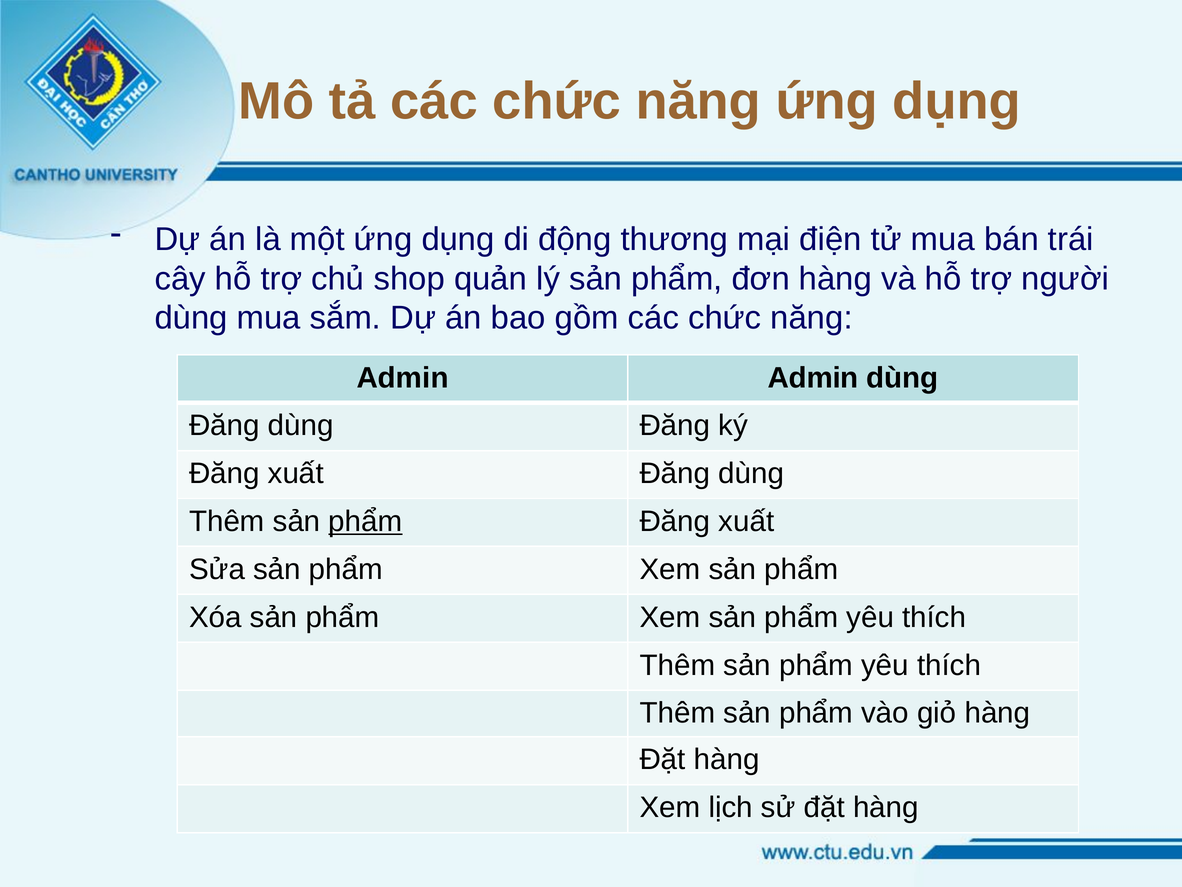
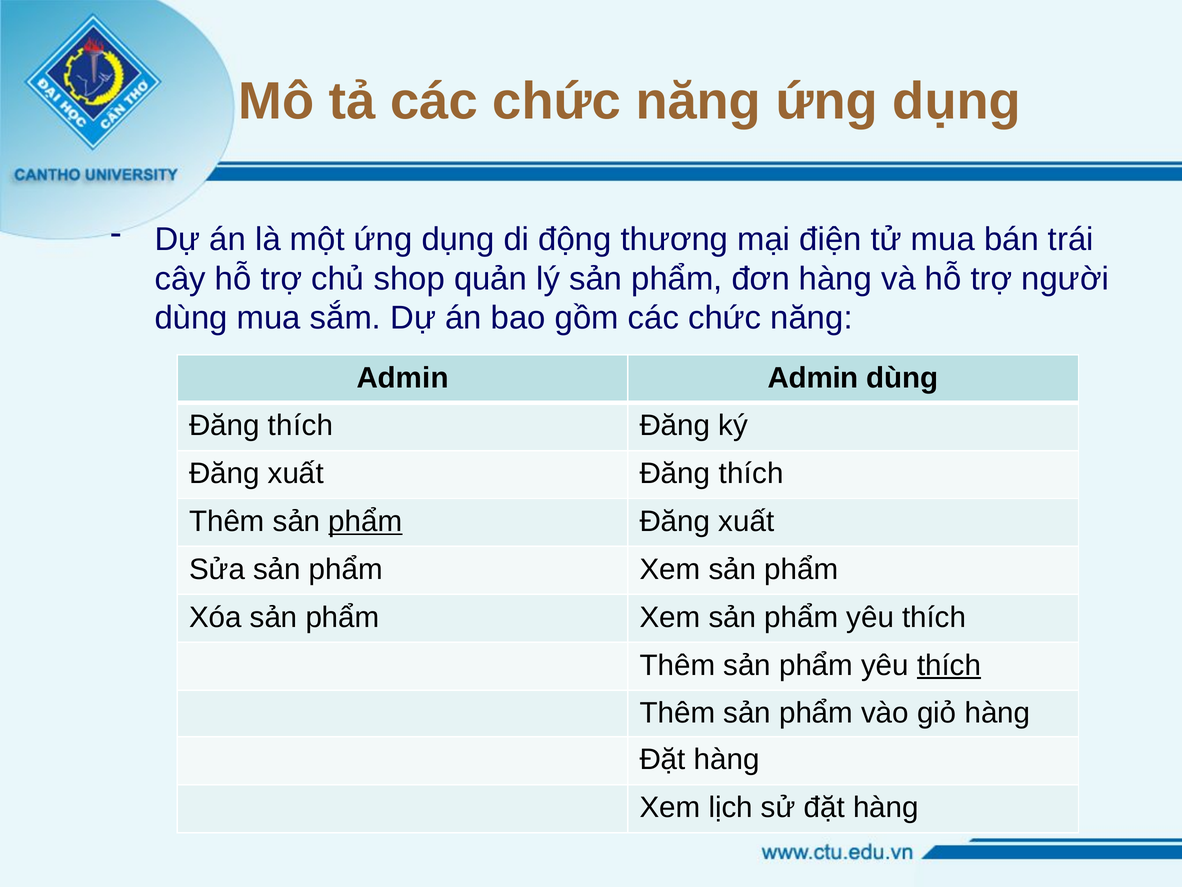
dùng: dùng -> thích (301, 425)
xuất Đăng dùng: dùng -> thích (751, 473)
thích underline: none -> present (949, 665)
